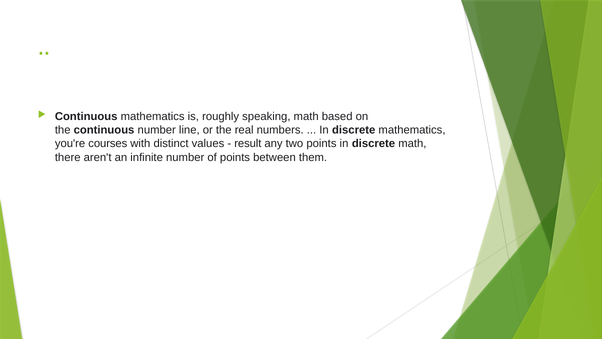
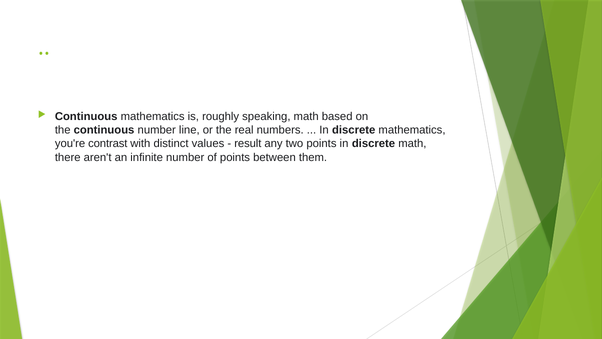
courses: courses -> contrast (108, 144)
